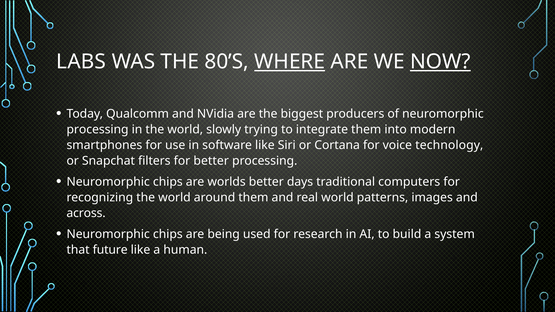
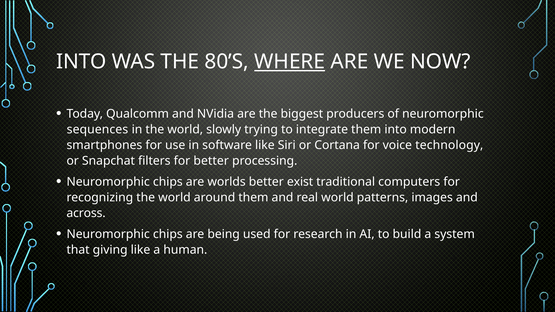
LABS: LABS -> INTO (81, 62)
NOW underline: present -> none (440, 62)
processing: processing -> sequences (97, 130)
days: days -> exist (300, 182)
future: future -> giving (110, 250)
